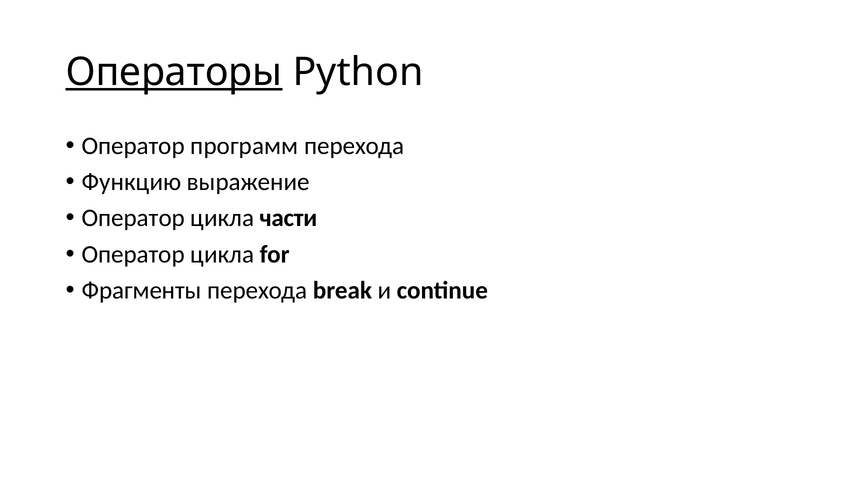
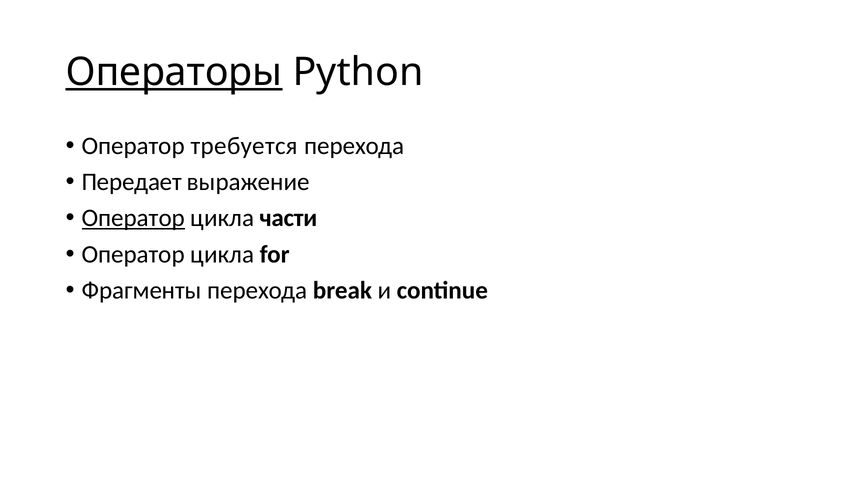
программ: программ -> требуется (244, 146)
Функцию: Функцию -> Передает (132, 182)
Оператор underline: none -> present (133, 218)
